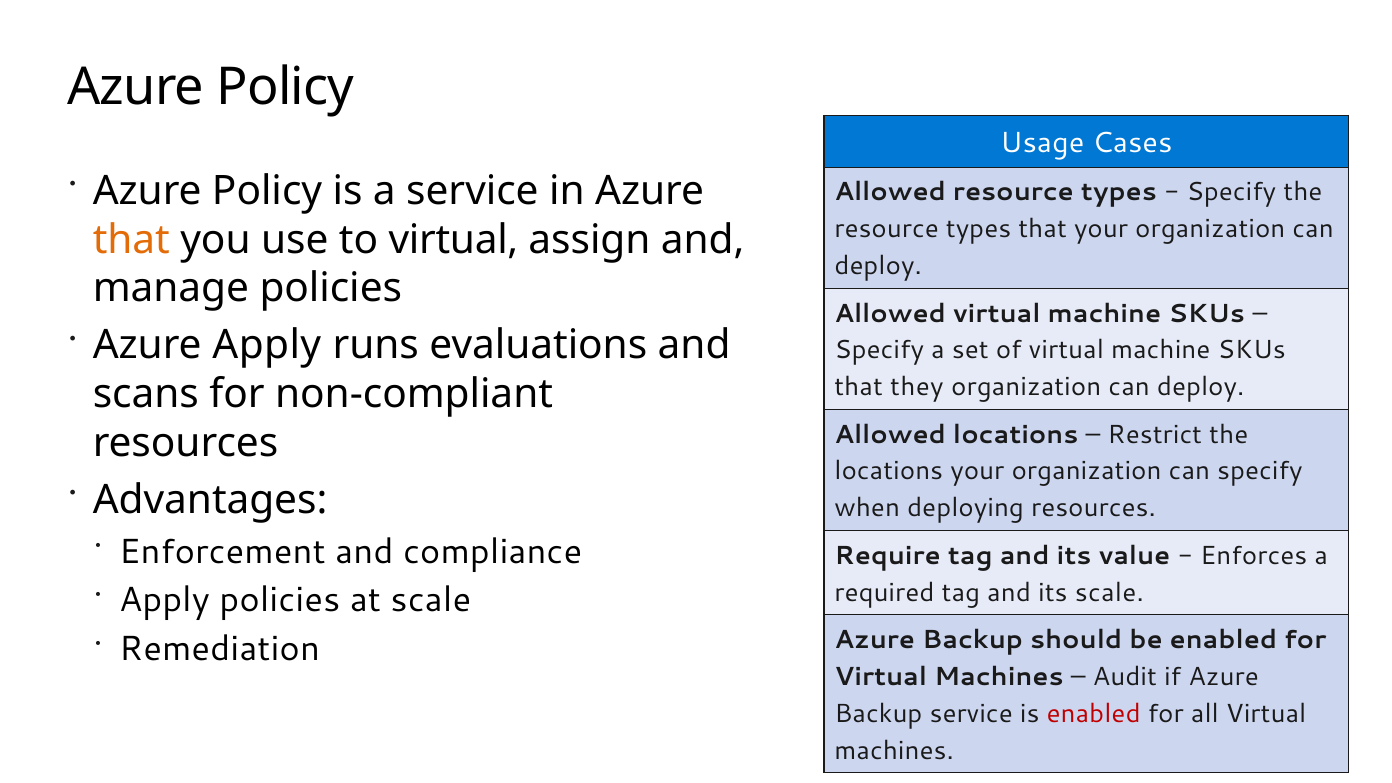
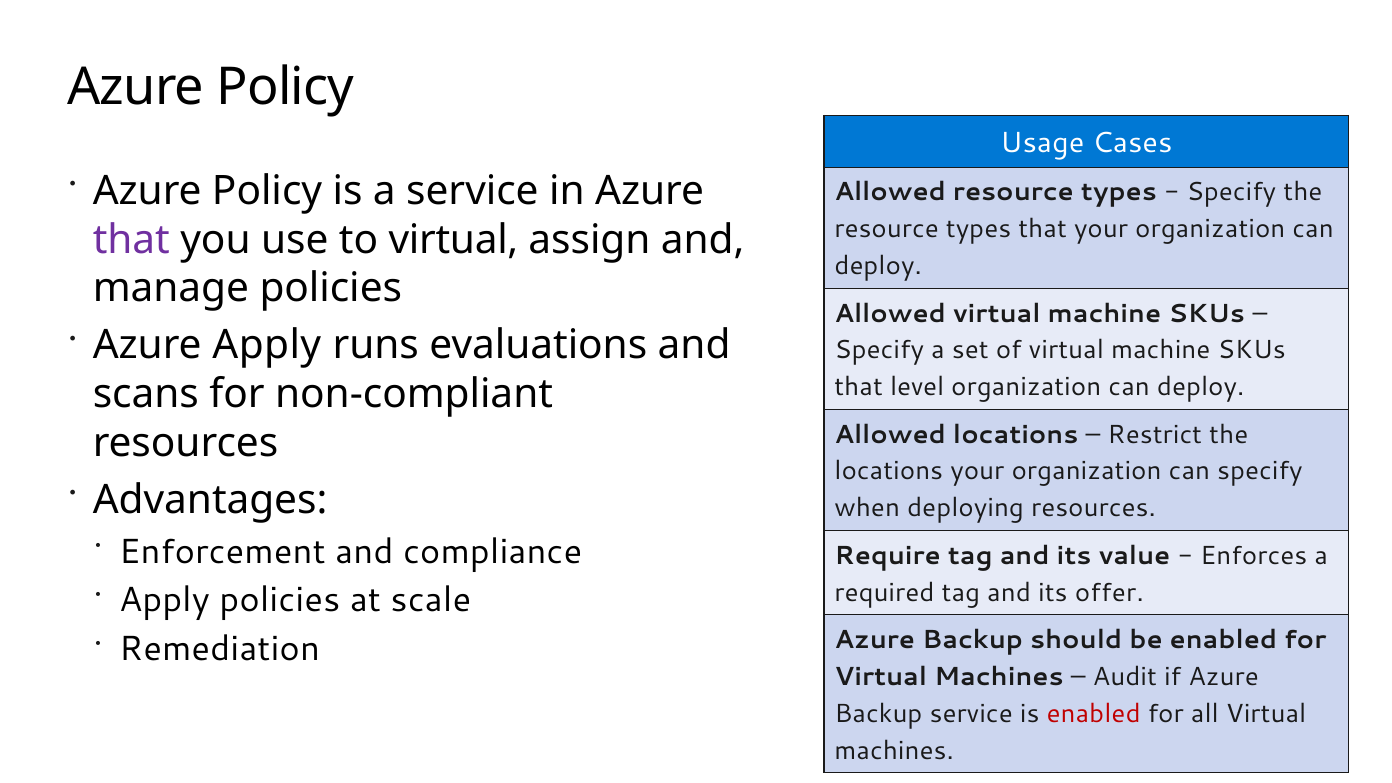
that colour: orange -> purple (131, 240)
they: they -> level (917, 387)
its scale: scale -> offer (1109, 592)
